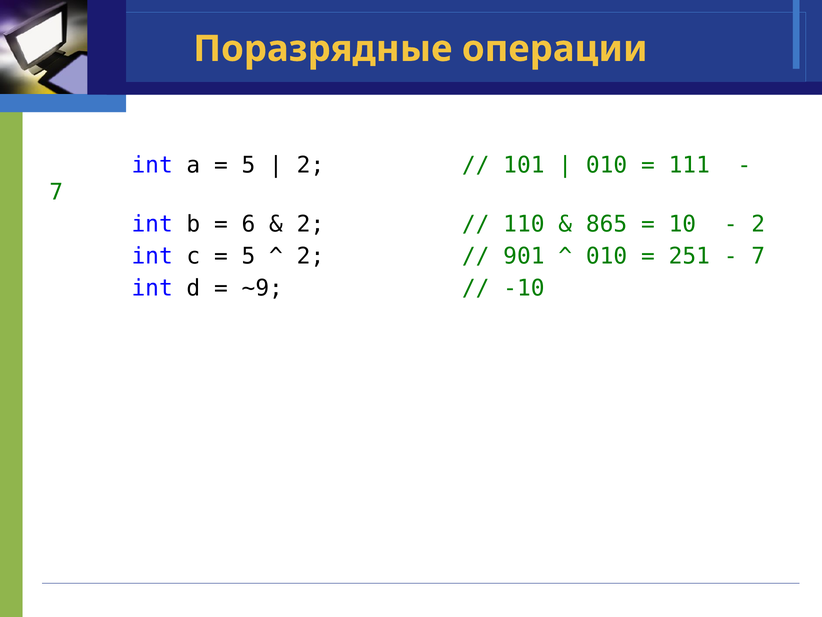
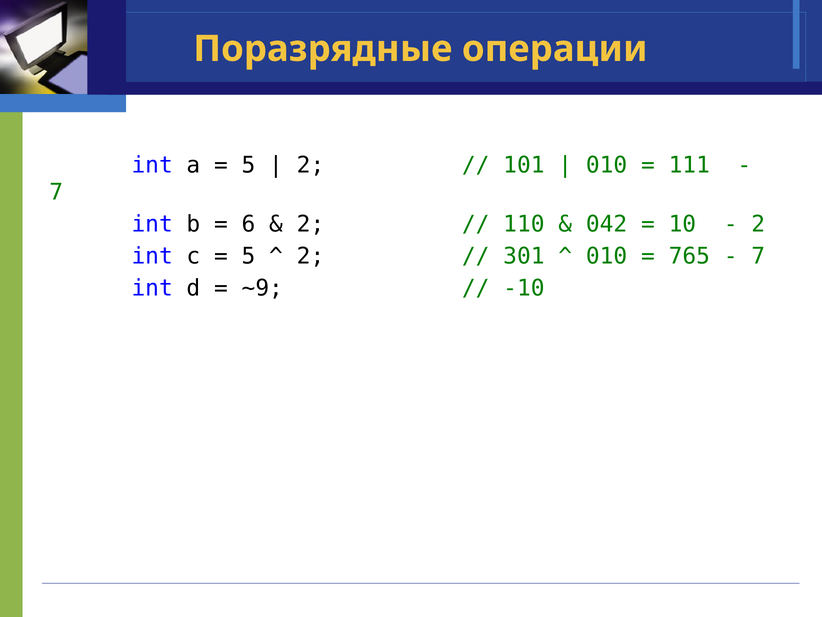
865: 865 -> 042 (607, 224)
901: 901 -> 301 (524, 256)
251: 251 -> 765 (689, 256)
